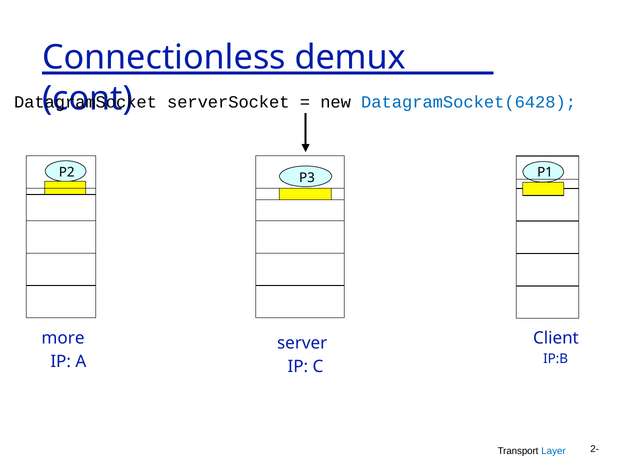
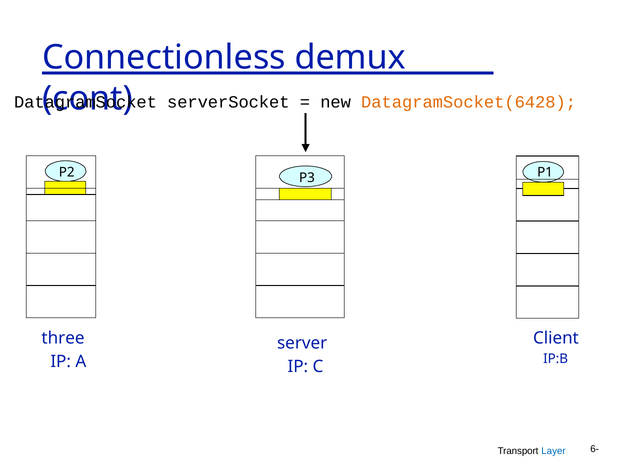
DatagramSocket(6428 colour: blue -> orange (469, 102)
more: more -> three (63, 339)
2-: 2- -> 6- (595, 450)
